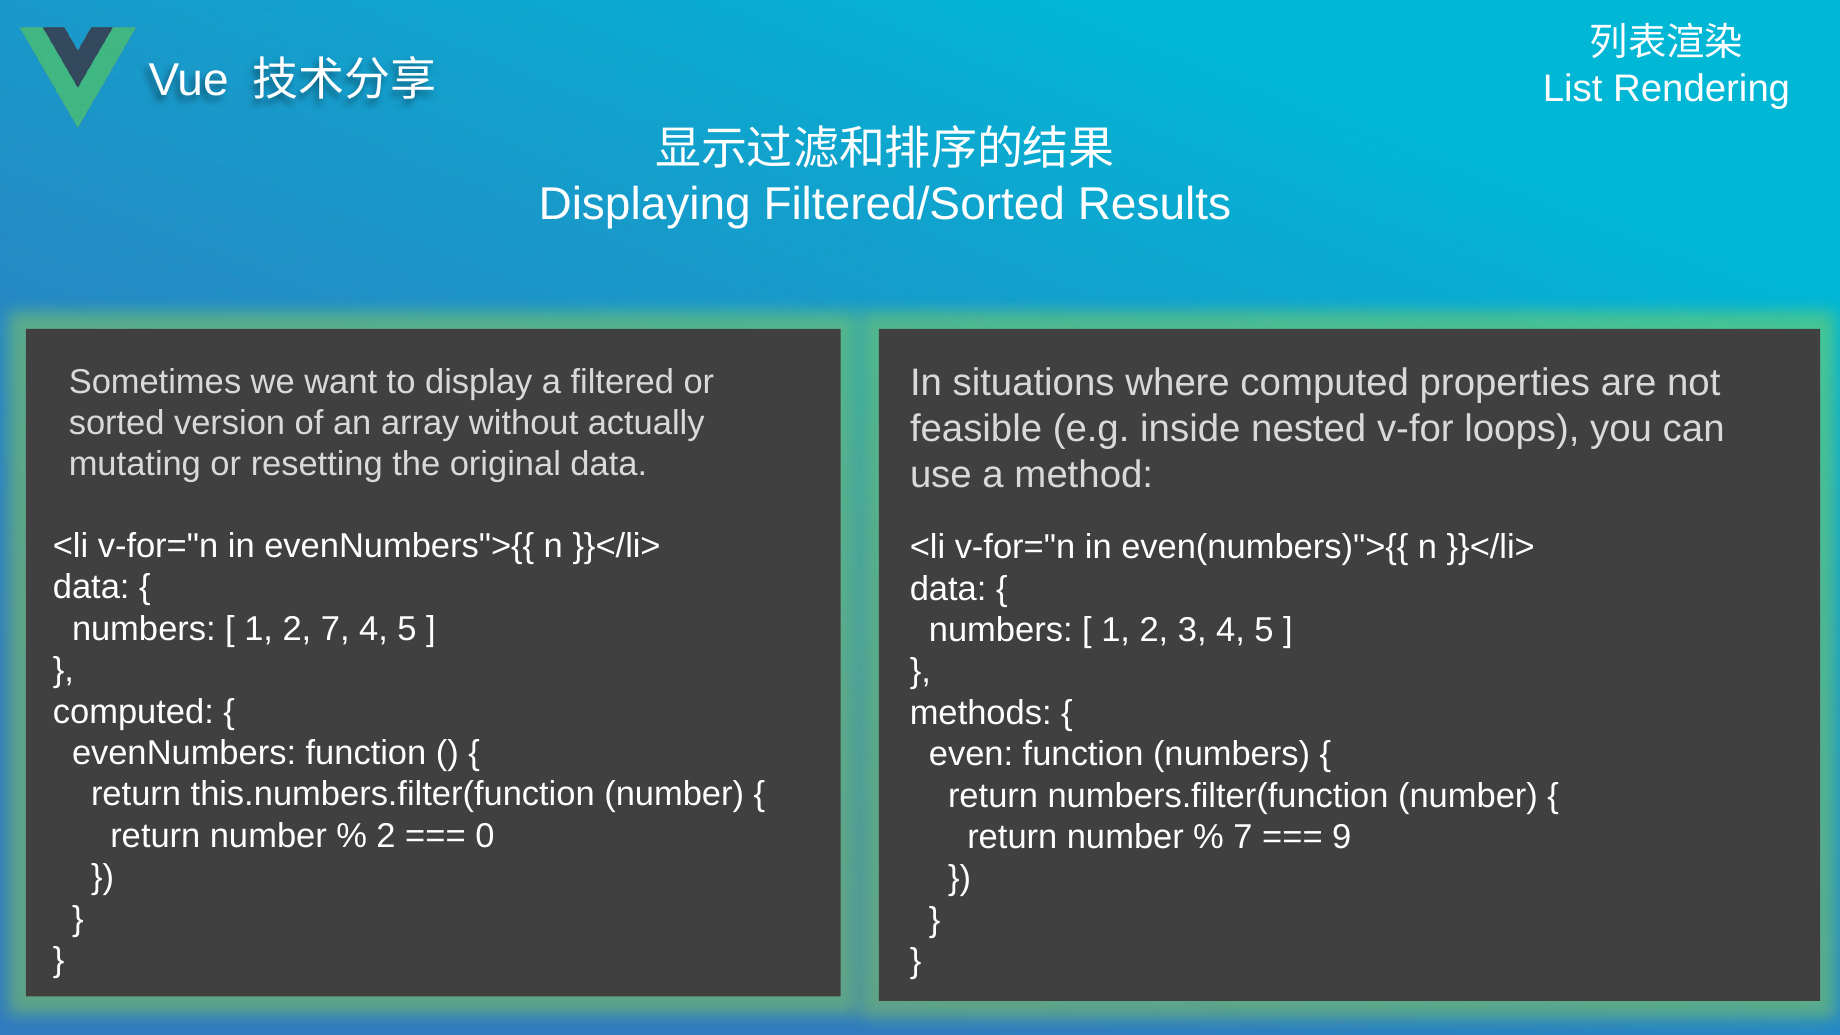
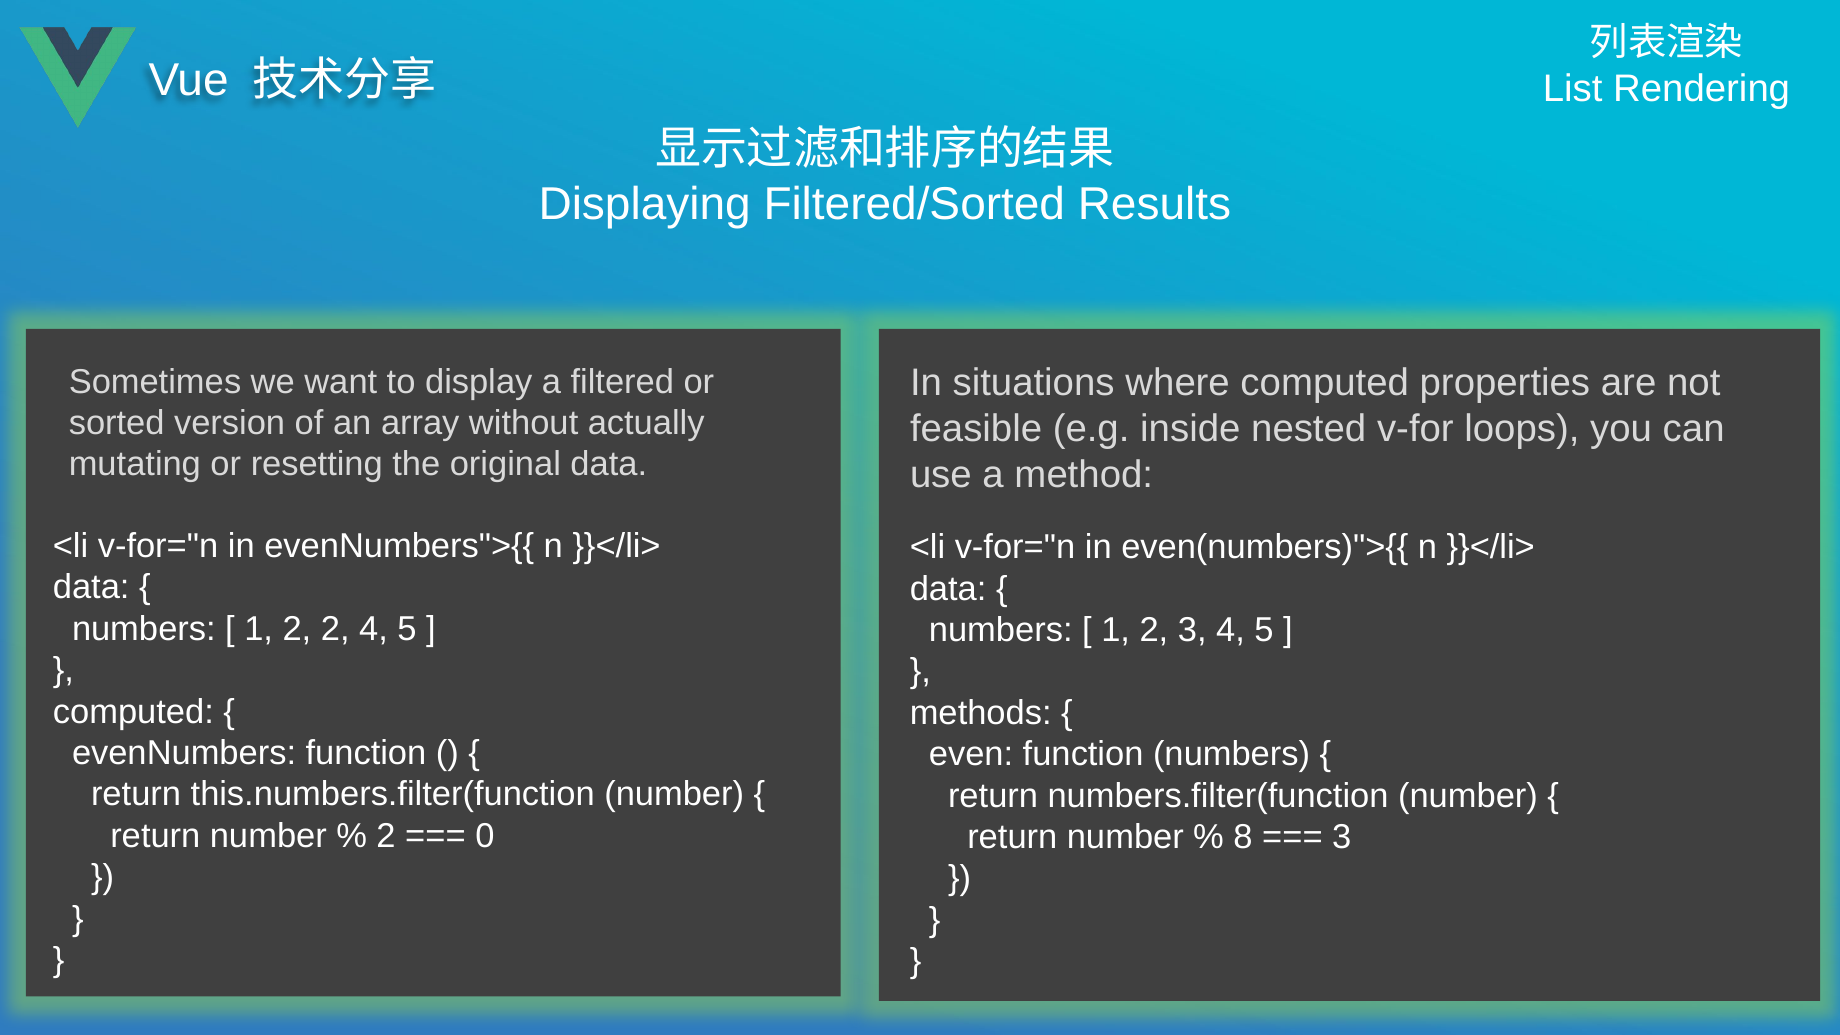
2 7: 7 -> 2 (335, 629)
7: 7 -> 8 (1243, 837)
9: 9 -> 3 (1342, 837)
